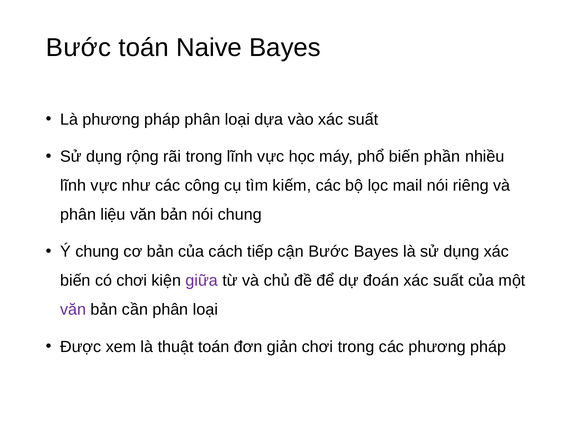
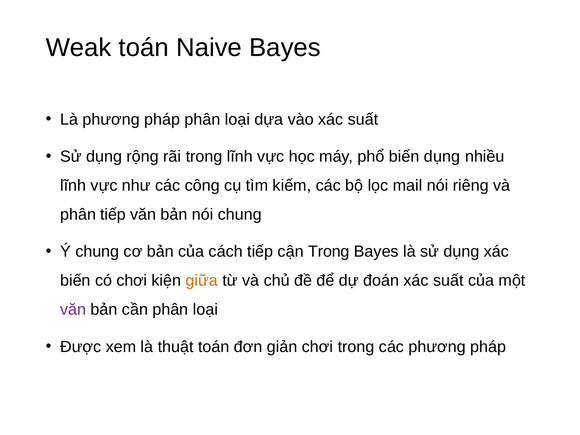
Bước: Bước -> Weak (79, 48)
biến phần: phần -> dụng (442, 157)
phân liệu: liệu -> tiếp (113, 215)
cận Bước: Bước -> Trong (329, 252)
giữa colour: purple -> orange (202, 281)
